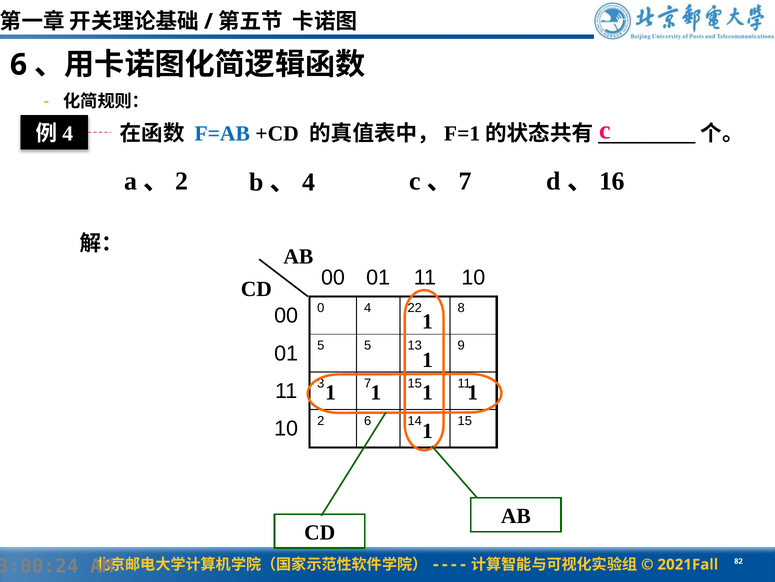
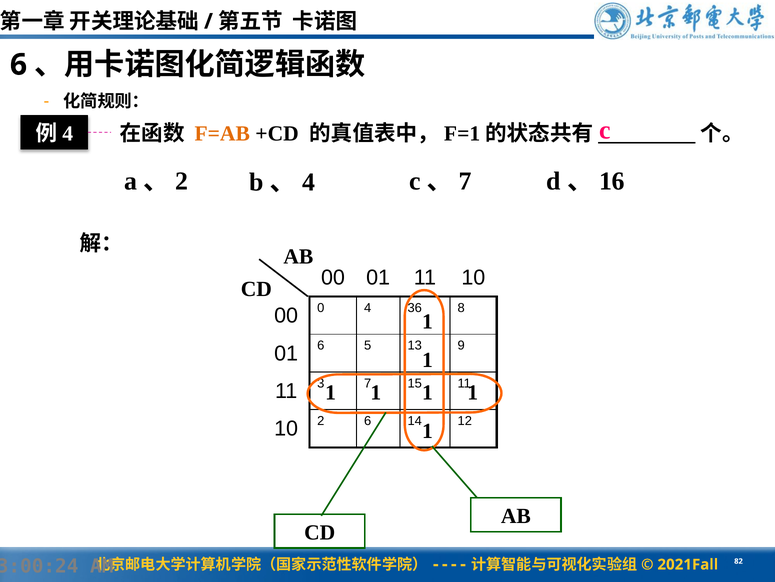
F=AB colour: blue -> orange (222, 134)
22: 22 -> 36 (415, 308)
01 5: 5 -> 6 (321, 345)
14 15: 15 -> 12 (465, 421)
